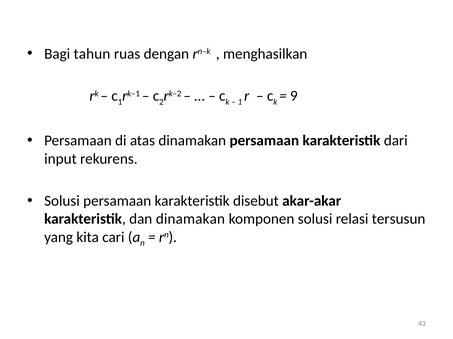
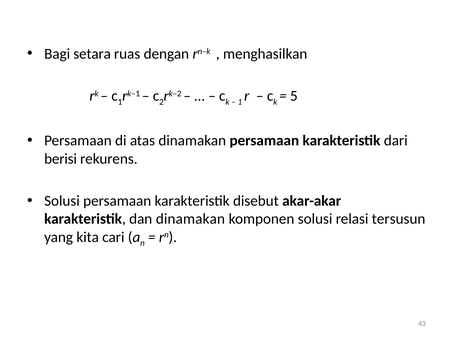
tahun: tahun -> setara (92, 54)
9: 9 -> 5 (294, 96)
input: input -> berisi (61, 159)
